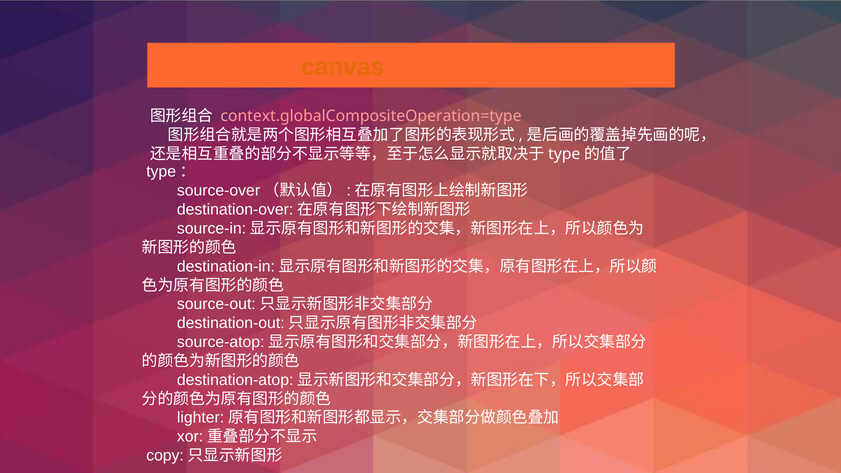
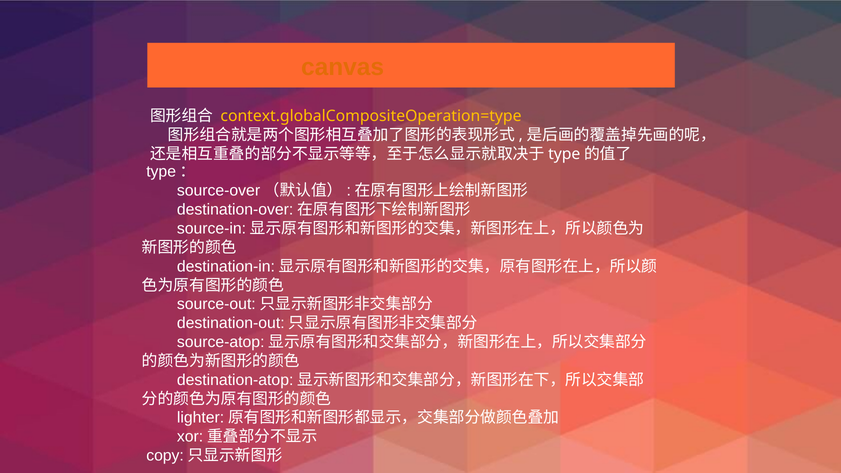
context.globalCompositeOperation=type colour: pink -> yellow (371, 116)
